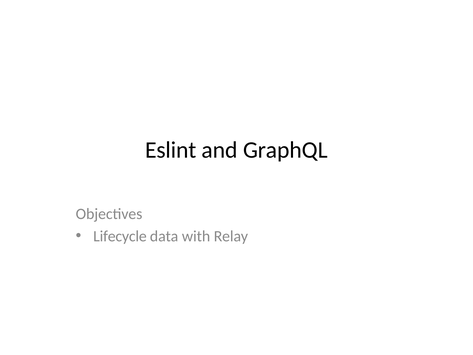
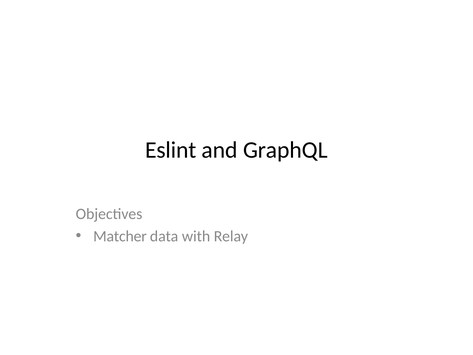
Lifecycle: Lifecycle -> Matcher (120, 236)
